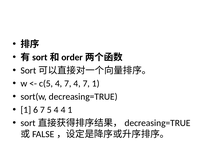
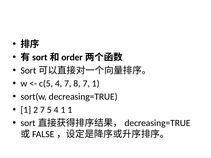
7 4: 4 -> 8 (77, 84)
6: 6 -> 2 (36, 110)
4 4: 4 -> 1 (63, 110)
